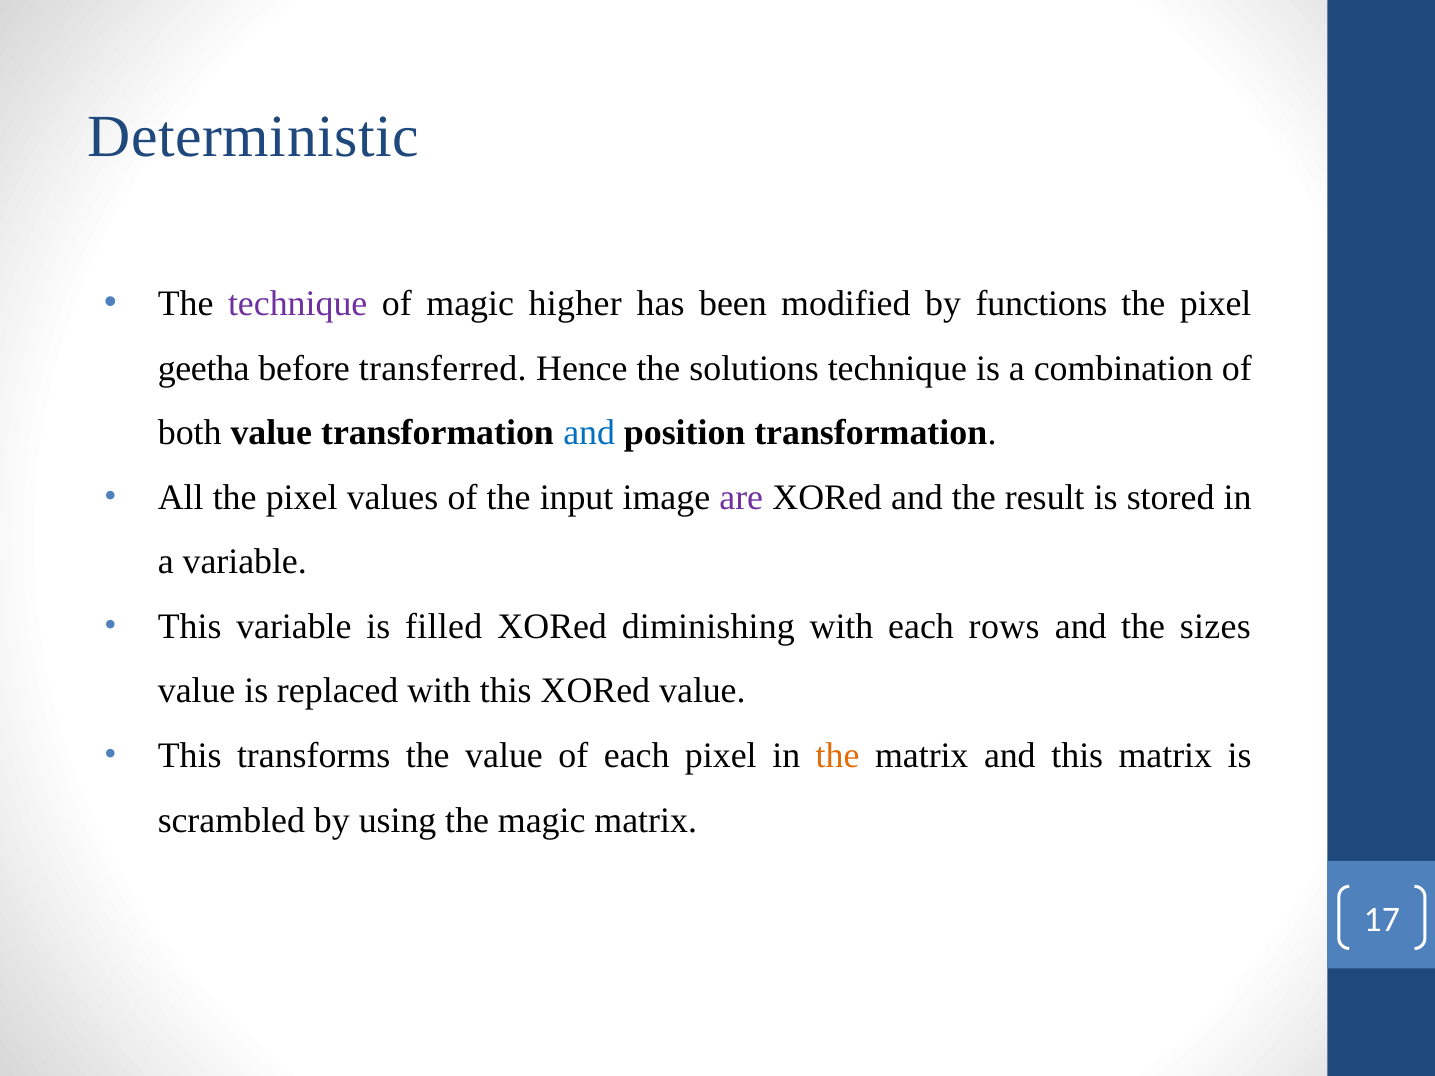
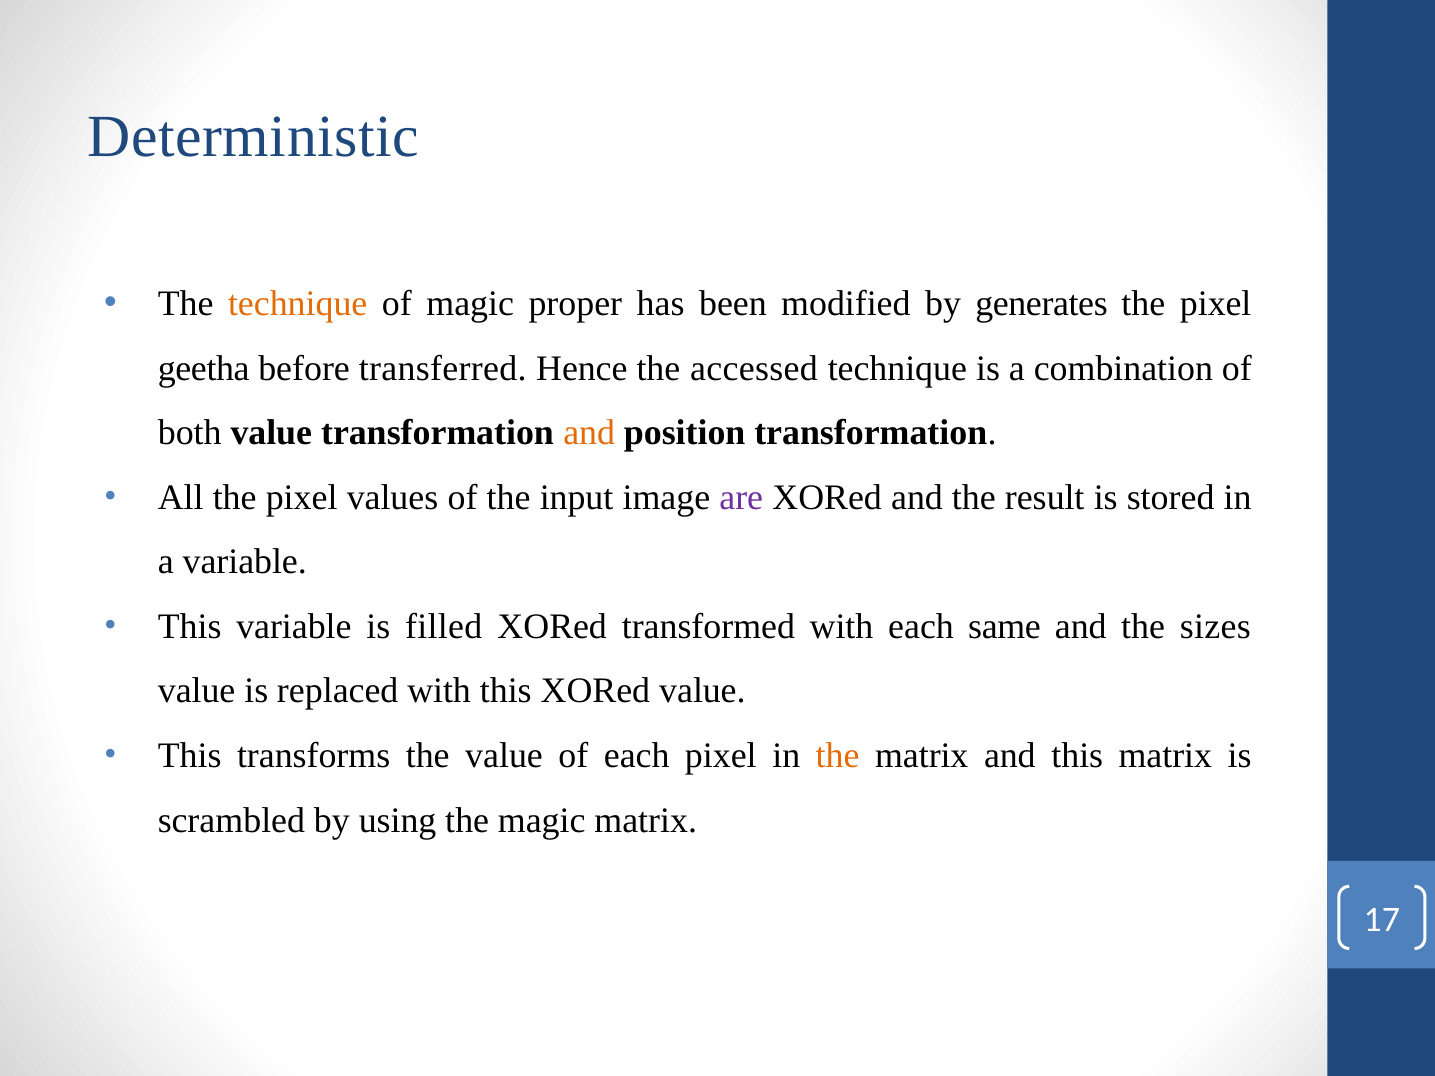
technique colour: purple -> orange (298, 304)
higher: higher -> proper (575, 304)
functions: functions -> generates (1042, 304)
solutions: solutions -> accessed (754, 368)
and colour: blue -> orange (589, 433)
diminishing: diminishing -> transformed (708, 627)
rows: rows -> same (1005, 627)
